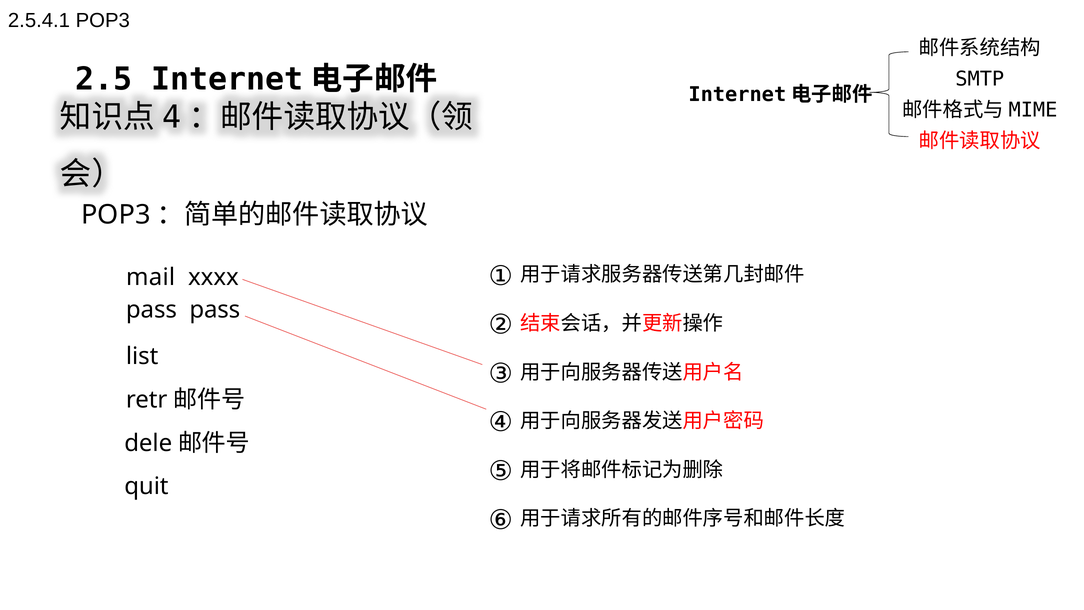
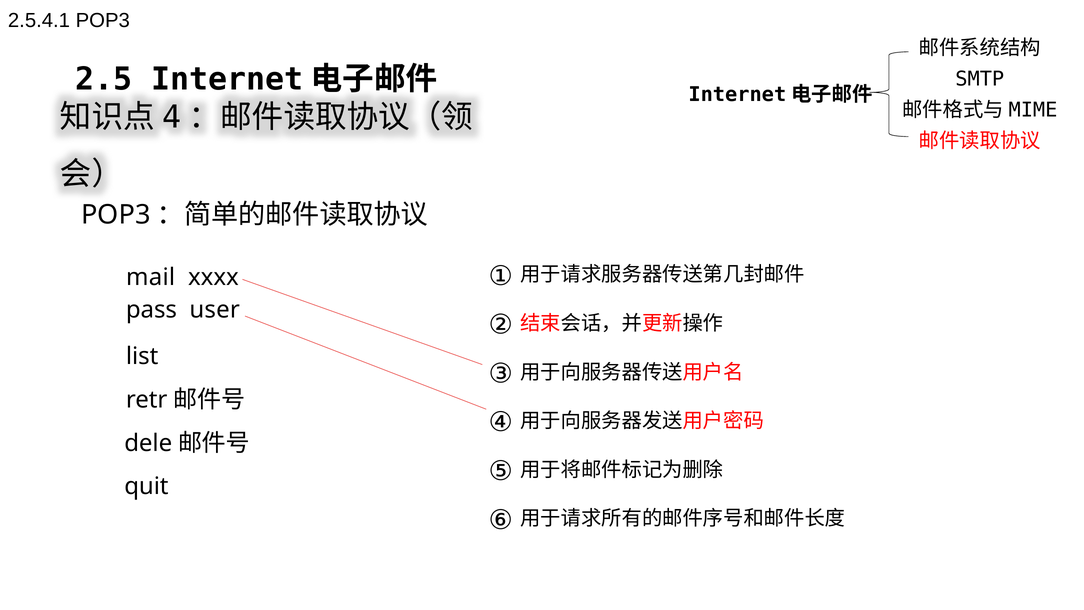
pass pass: pass -> user (215, 310)
